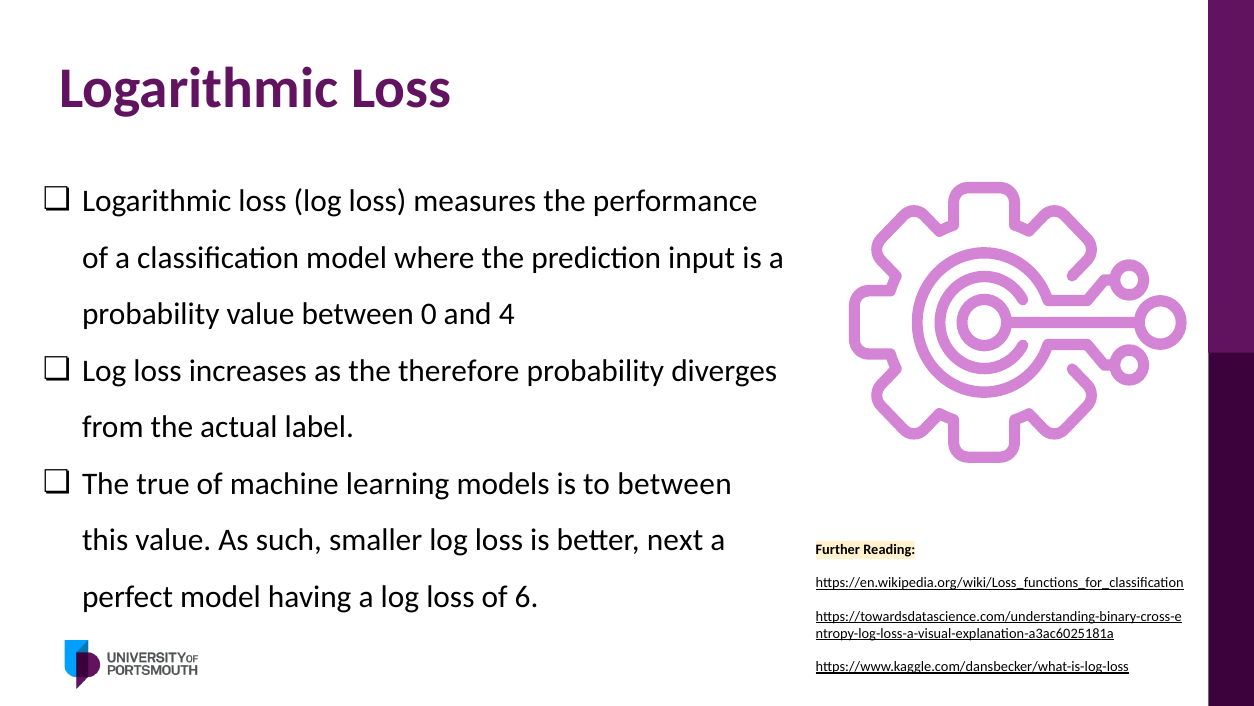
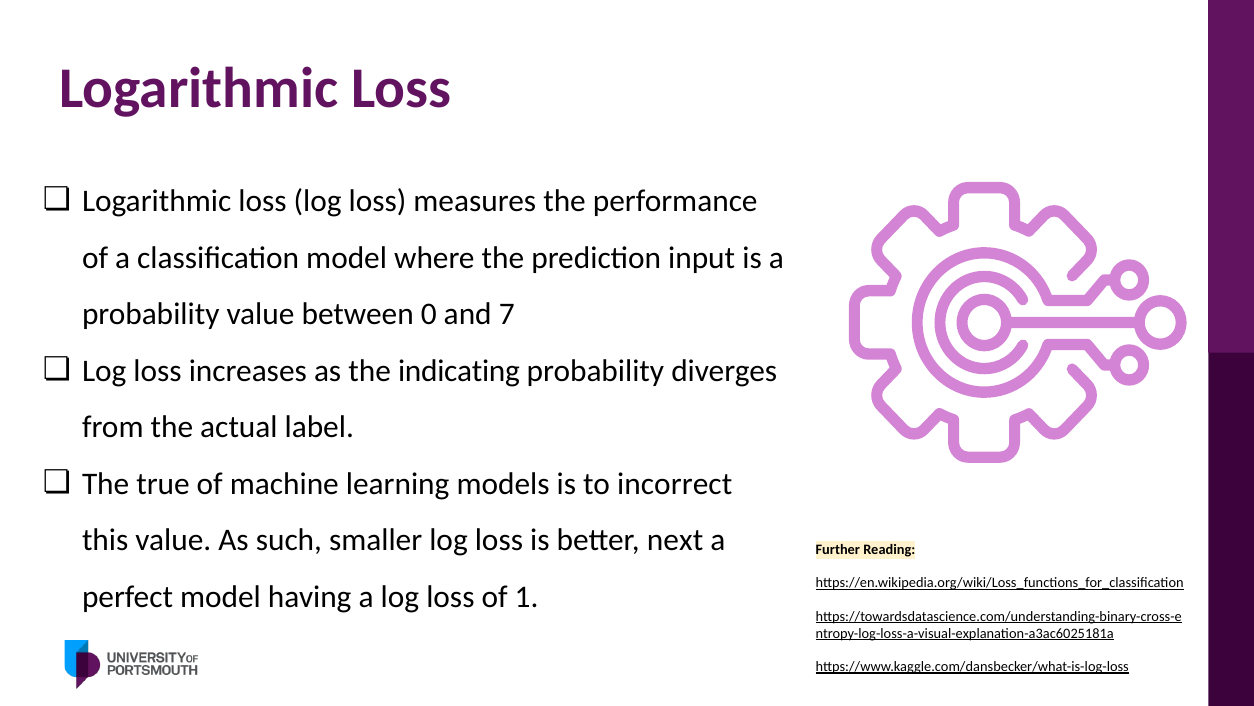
4: 4 -> 7 (507, 314)
therefore: therefore -> indicating (459, 370)
to between: between -> incorrect (675, 483)
6: 6 -> 1 (527, 596)
